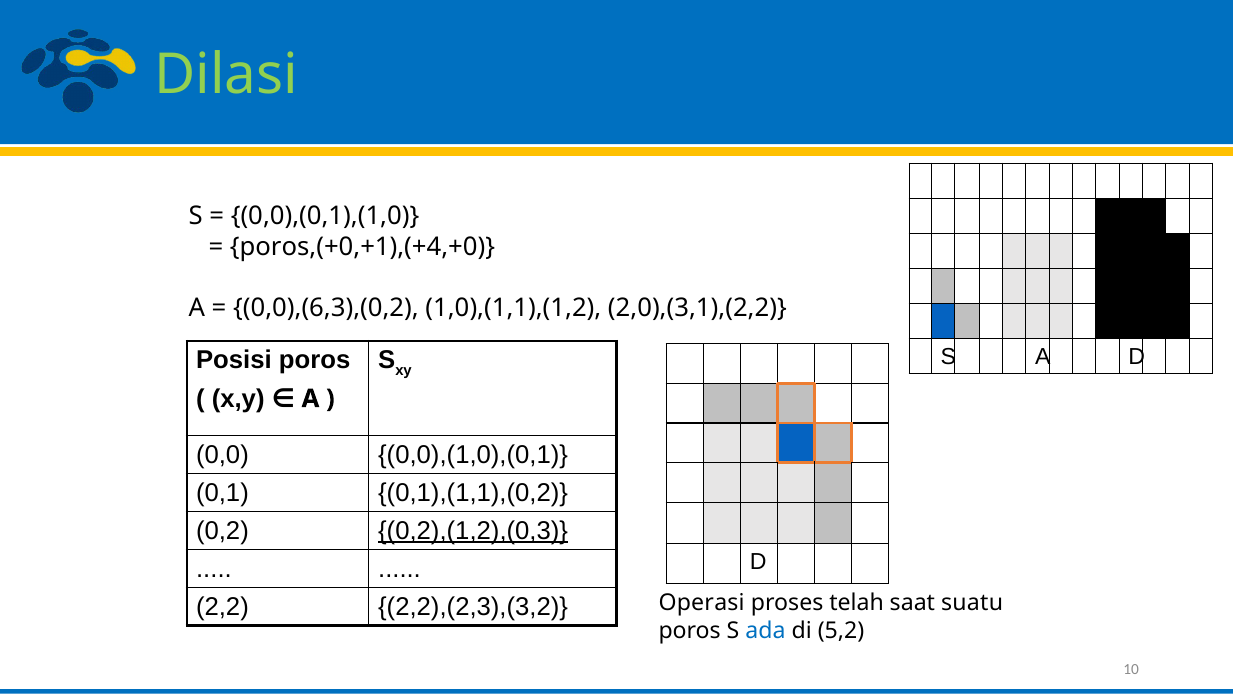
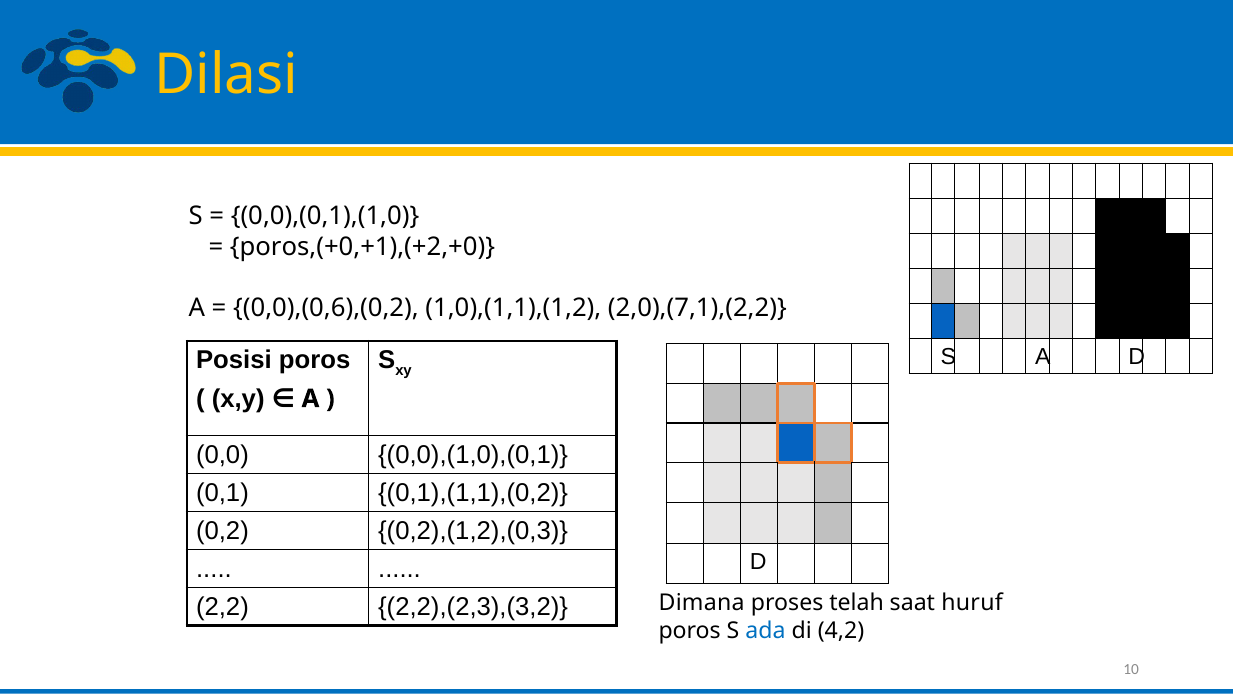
Dilasi colour: light green -> yellow (226, 75)
poros,(+0,+1),(+4,+0: poros,(+0,+1),(+4,+0 -> poros,(+0,+1),(+2,+0 (362, 246)
0,0),(6,3),(0,2: 0,0),(6,3),(0,2 -> 0,0),(0,6),(0,2 (326, 308)
2,0),(3,1),(2,2: 2,0),(3,1),(2,2 -> 2,0),(7,1),(2,2 (697, 308)
0,2),(1,2),(0,3 underline: present -> none (473, 531)
Operasi: Operasi -> Dimana (702, 603)
suatu: suatu -> huruf (972, 603)
5,2: 5,2 -> 4,2 (841, 631)
